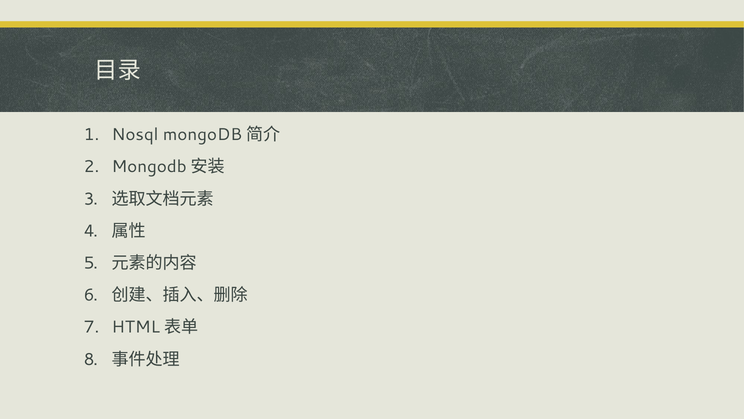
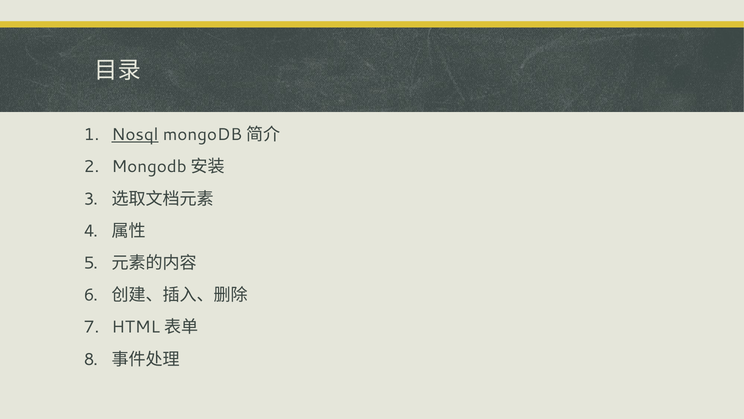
Nosql underline: none -> present (135, 135)
